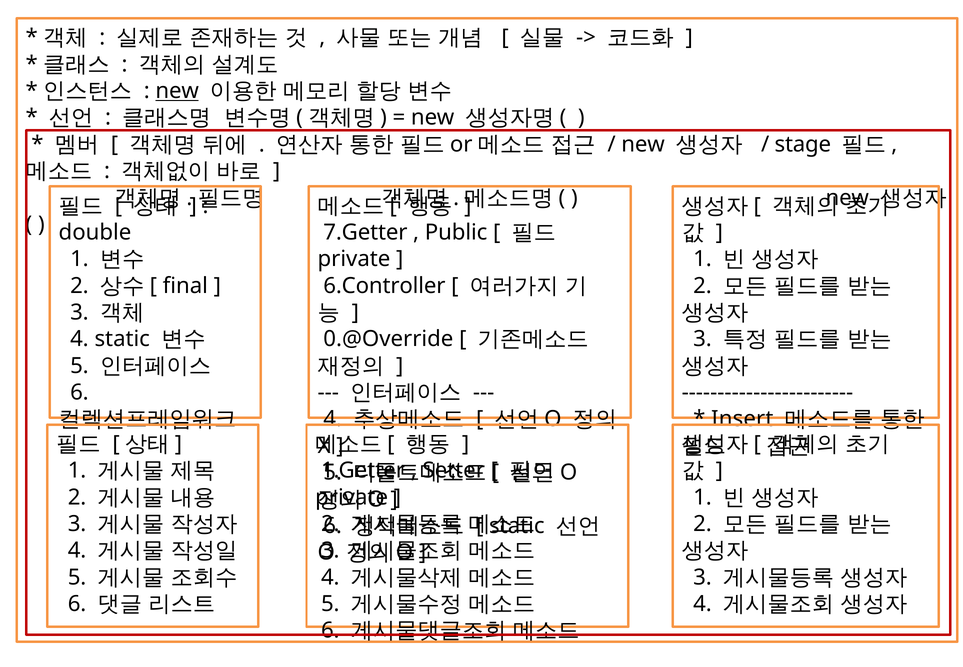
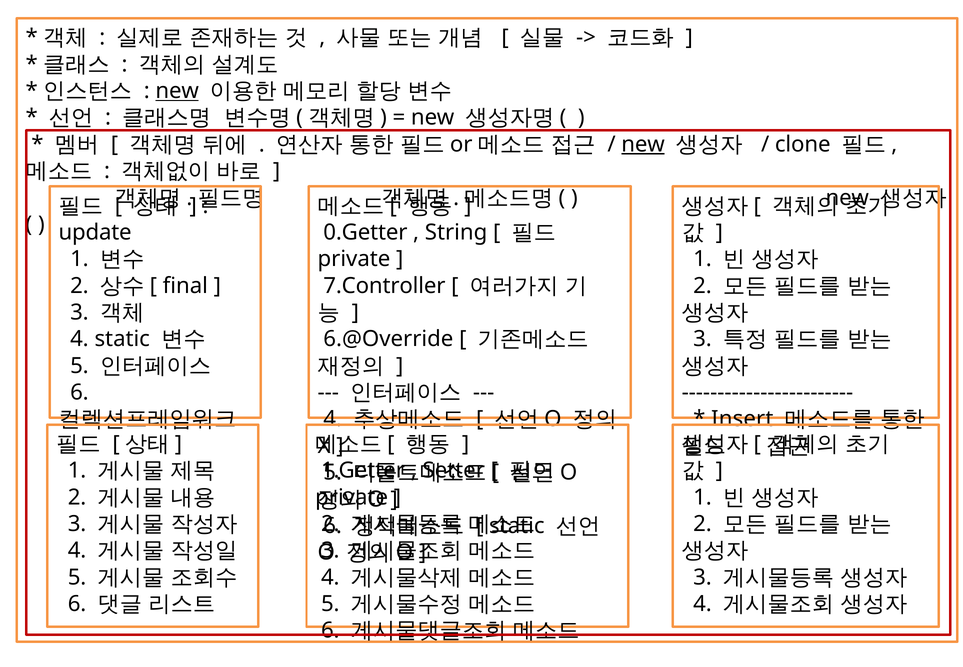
new underline: none -> present (643, 144)
stage: stage -> clone (803, 144)
double: double -> update (95, 232)
7.Getter: 7.Getter -> 0.Getter (365, 232)
Public: Public -> String (456, 232)
6.Controller: 6.Controller -> 7.Controller (384, 286)
0.@Override: 0.@Override -> 6.@Override (388, 339)
